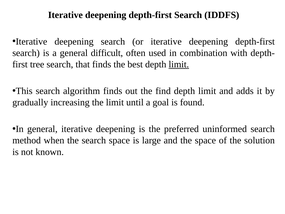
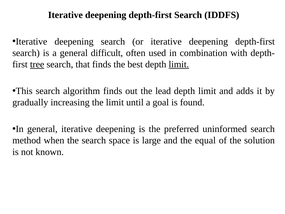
tree underline: none -> present (37, 64)
find: find -> lead (163, 91)
the space: space -> equal (205, 140)
